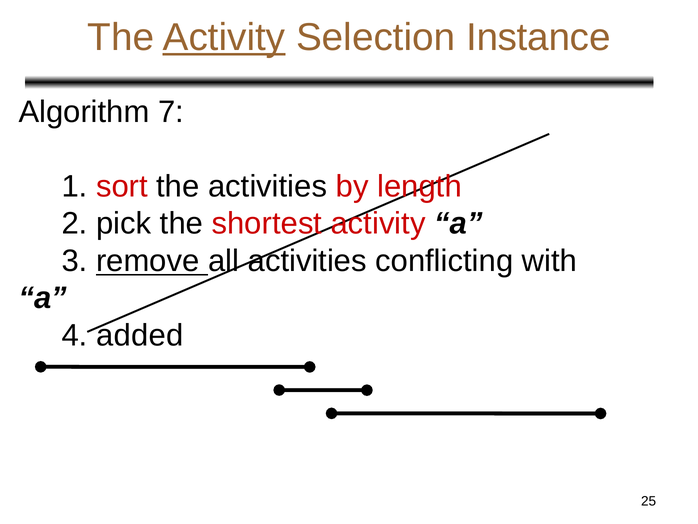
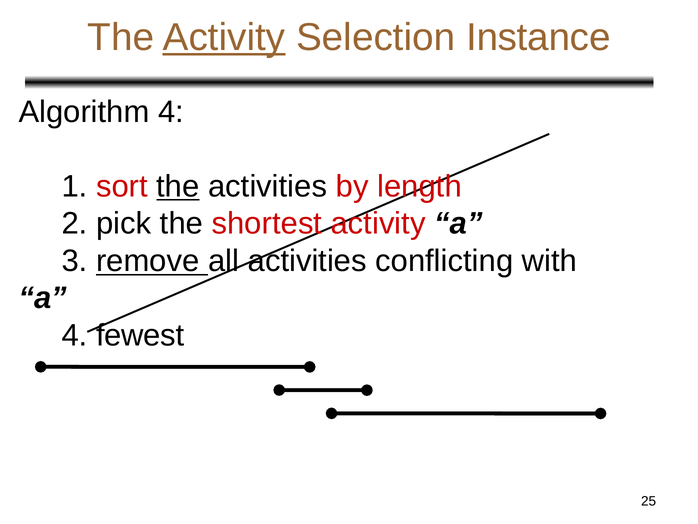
Algorithm 7: 7 -> 4 (171, 112)
the underline: none -> present (178, 186)
added: added -> fewest (140, 335)
